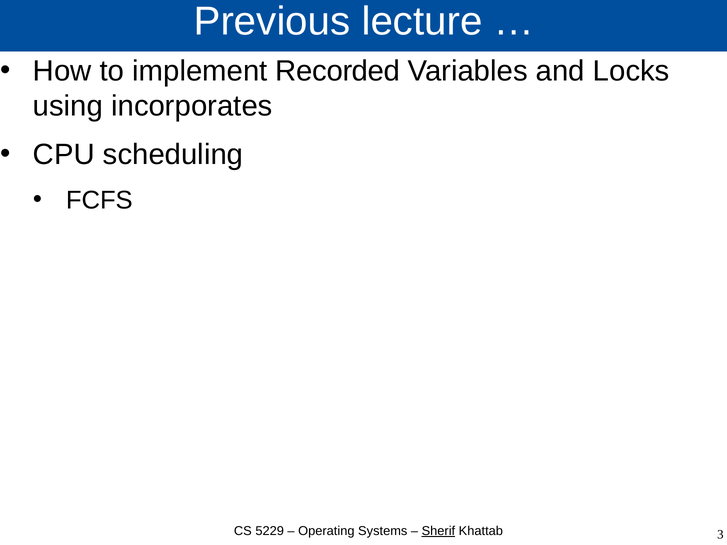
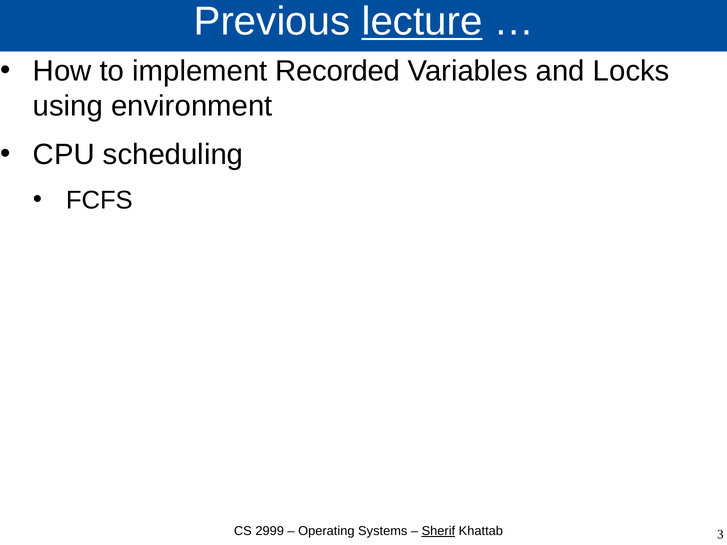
lecture underline: none -> present (422, 22)
incorporates: incorporates -> environment (192, 106)
5229: 5229 -> 2999 (270, 531)
